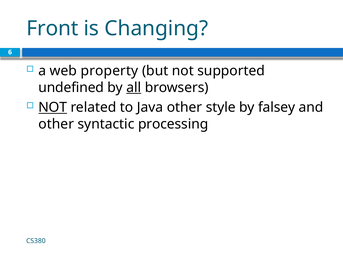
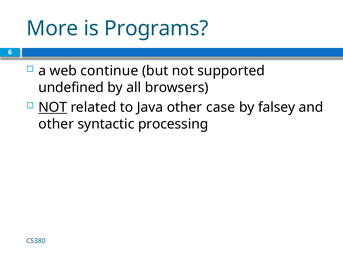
Front: Front -> More (52, 29)
Changing: Changing -> Programs (156, 29)
property: property -> continue (109, 71)
all underline: present -> none (134, 88)
style: style -> case (221, 107)
